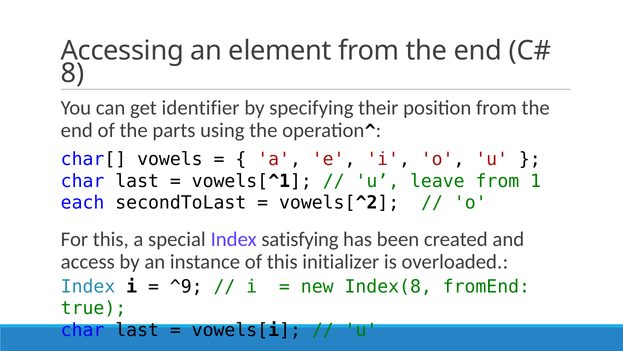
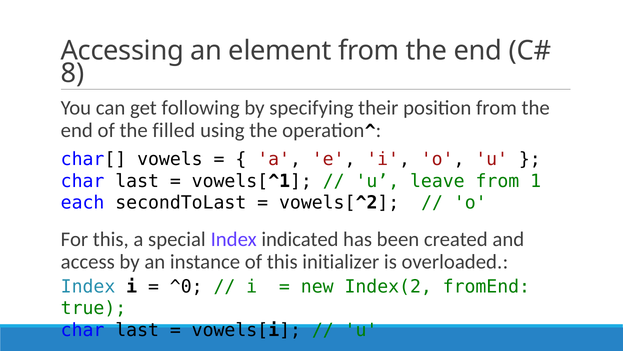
identifier: identifier -> following (201, 108)
parts: parts -> filled (174, 130)
satisfying: satisfying -> indicated (300, 239)
^9: ^9 -> ^0 (186, 286)
Index(8: Index(8 -> Index(2 (388, 286)
